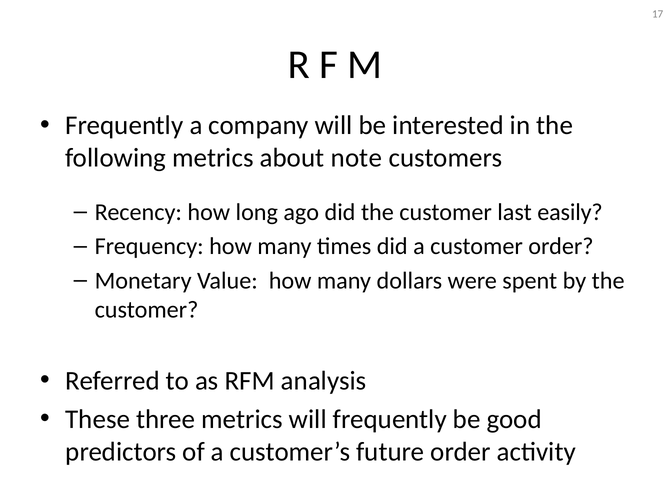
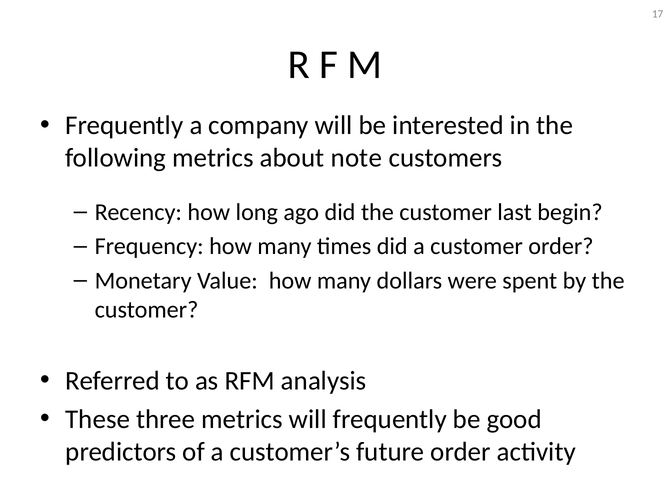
easily: easily -> begin (570, 212)
